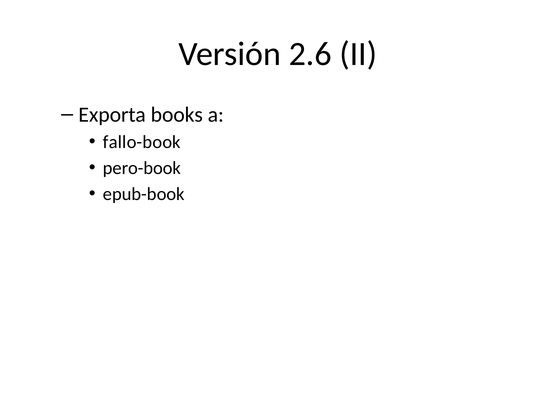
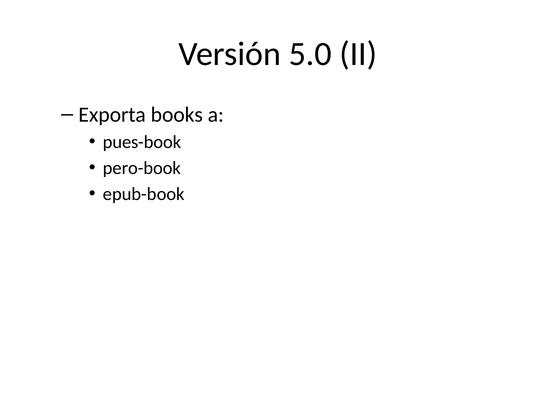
2.6: 2.6 -> 5.0 (310, 54)
fallo-book: fallo-book -> pues-book (142, 142)
